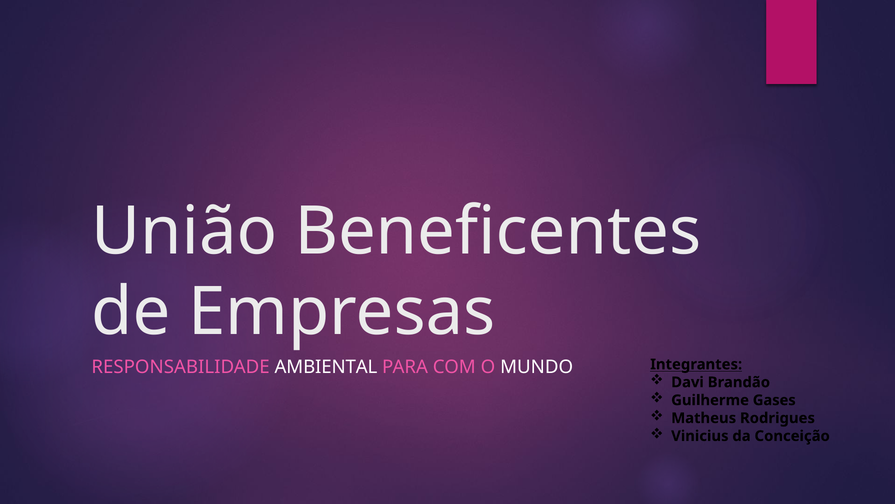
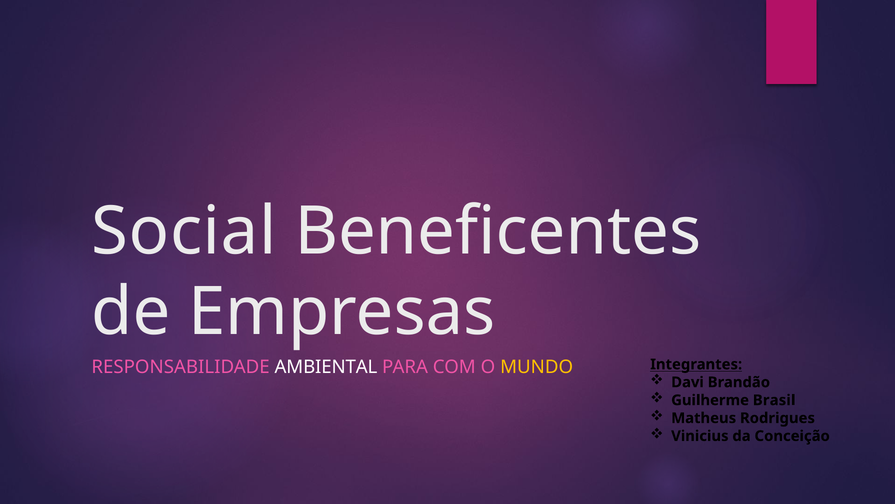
União: União -> Social (184, 231)
MUNDO colour: white -> yellow (537, 367)
Gases: Gases -> Brasil (774, 400)
